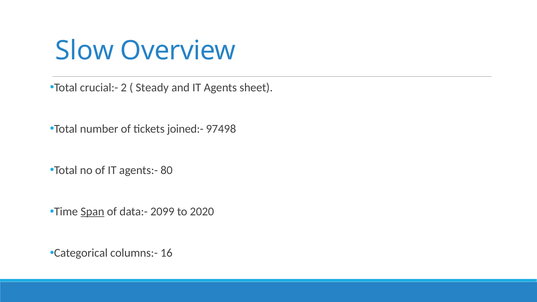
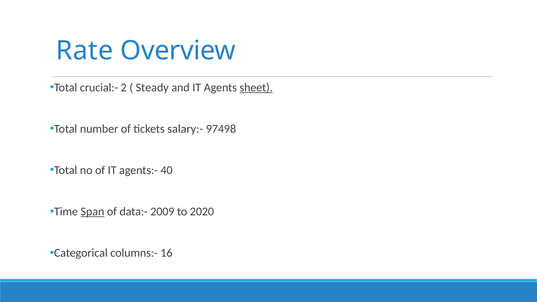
Slow: Slow -> Rate (84, 51)
sheet underline: none -> present (256, 87)
joined:-: joined:- -> salary:- (185, 129)
80: 80 -> 40 (167, 170)
2099: 2099 -> 2009 (162, 212)
